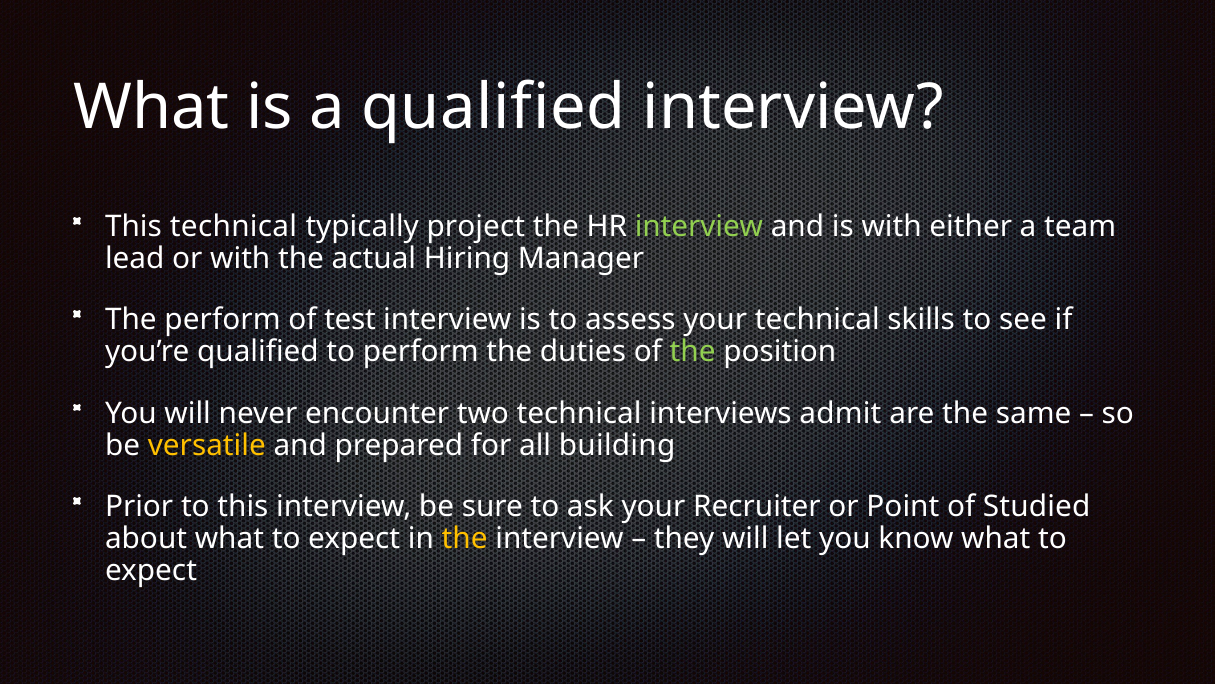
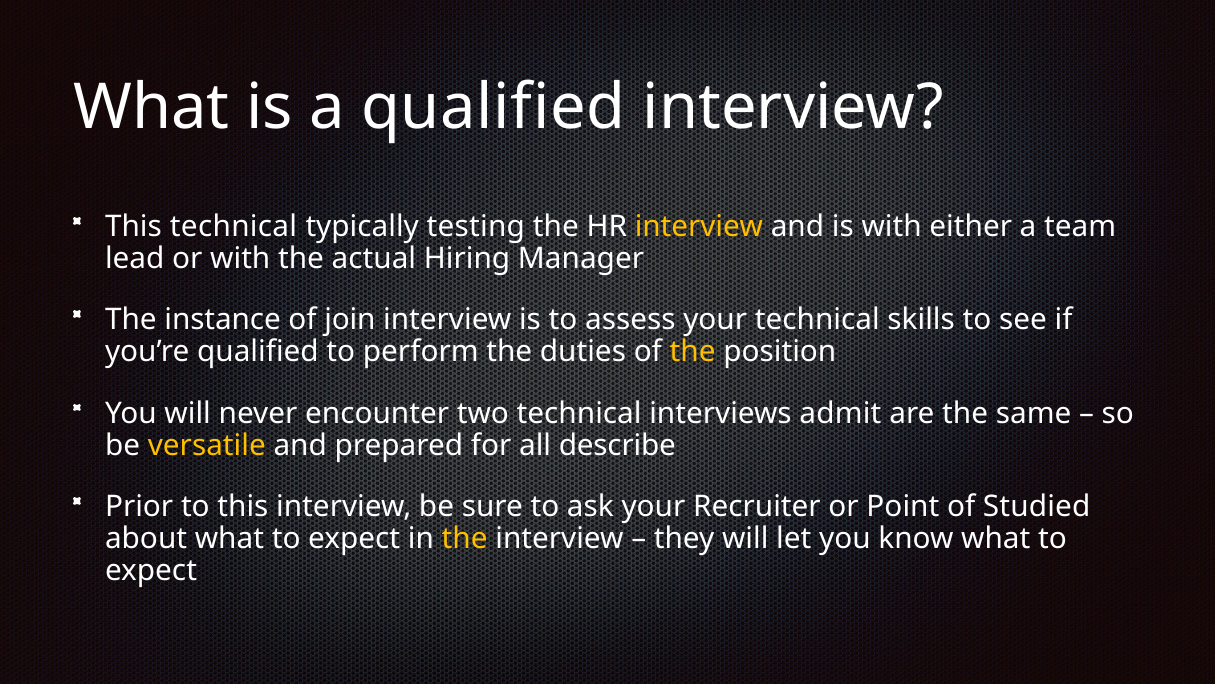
project: project -> testing (476, 226)
interview colour: light green -> yellow (699, 226)
The perform: perform -> instance (223, 320)
test: test -> join (350, 320)
the colour: light green -> yellow (693, 352)
building: building -> describe (617, 445)
